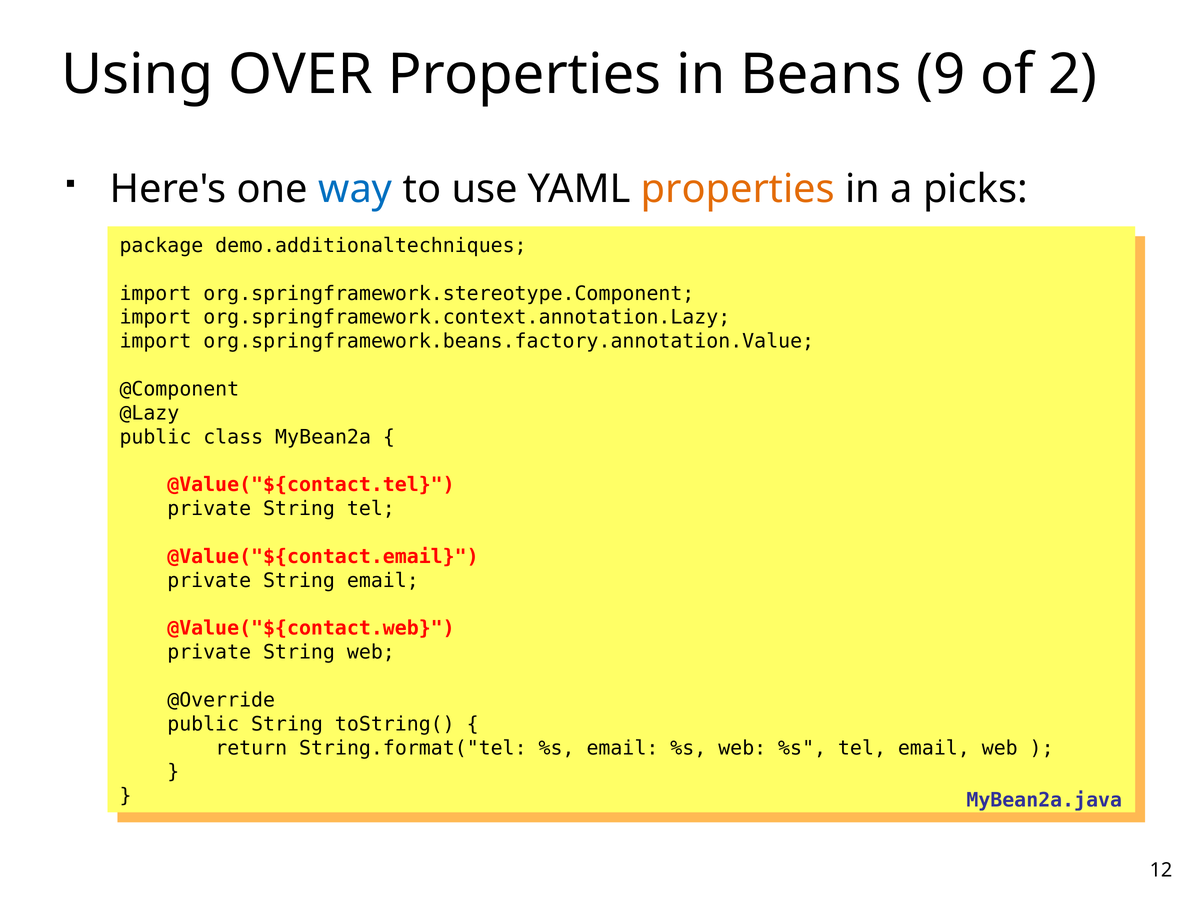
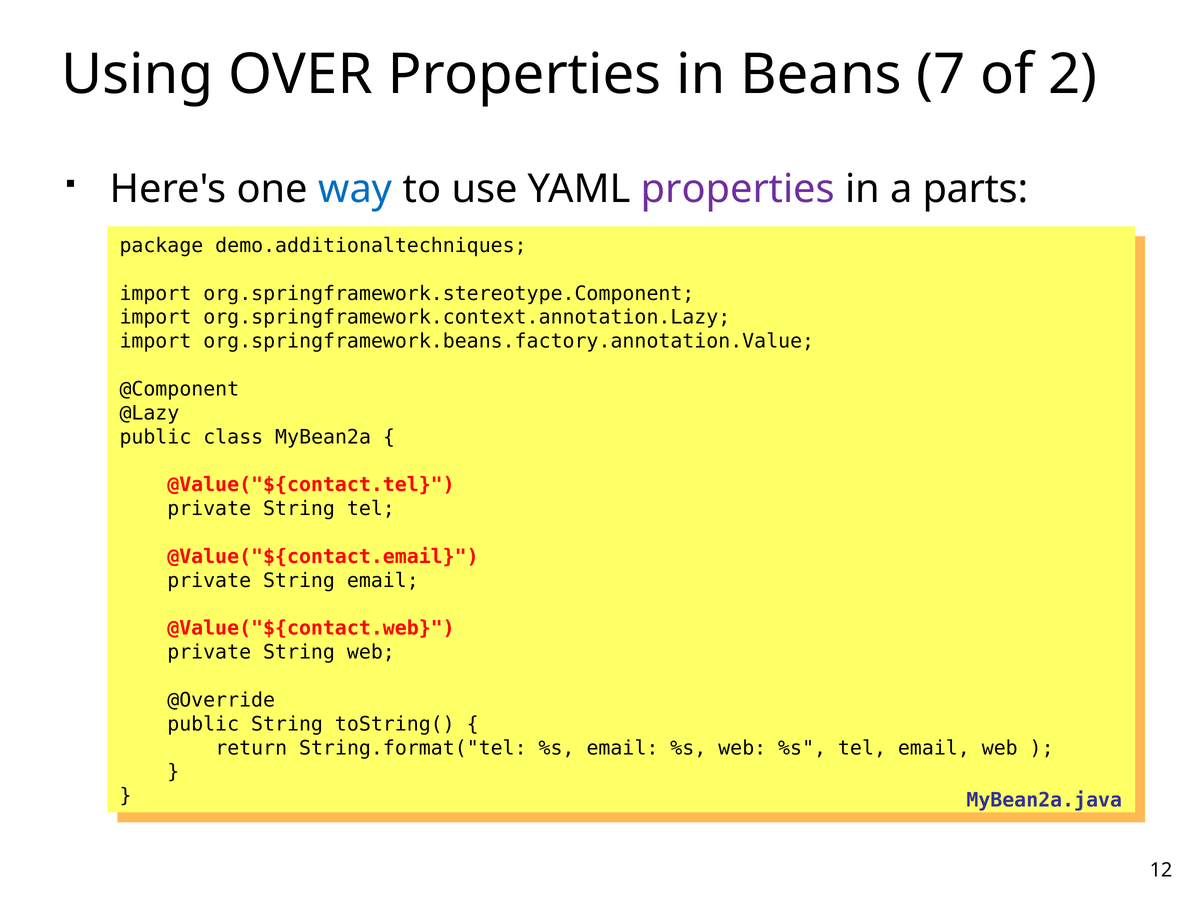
9: 9 -> 7 (941, 74)
properties colour: orange -> purple (738, 189)
picks: picks -> parts (976, 189)
